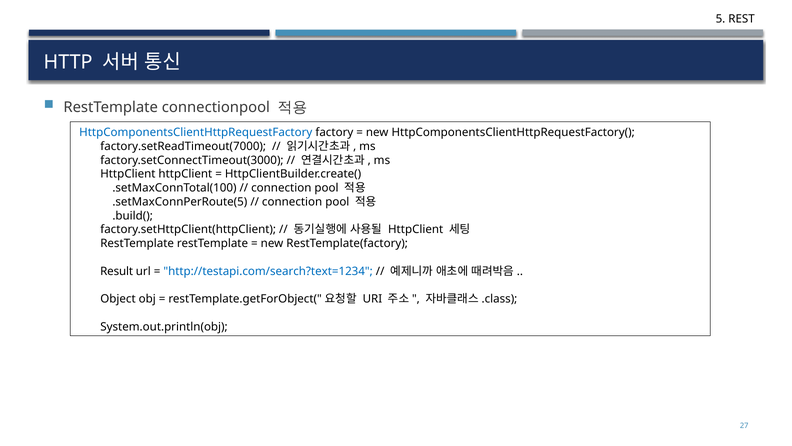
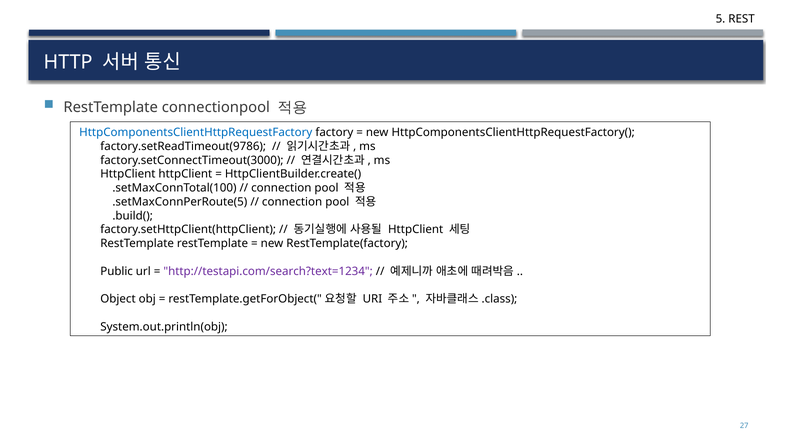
factory.setReadTimeout(7000: factory.setReadTimeout(7000 -> factory.setReadTimeout(9786 (183, 146)
Result: Result -> Public (117, 271)
http://testapi.com/search?text=1234 colour: blue -> purple (268, 271)
